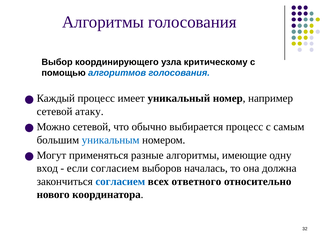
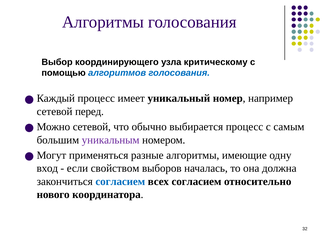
атаку: атаку -> перед (89, 111)
уникальным colour: blue -> purple (111, 139)
если согласием: согласием -> свойством (115, 168)
всех ответного: ответного -> согласием (196, 181)
